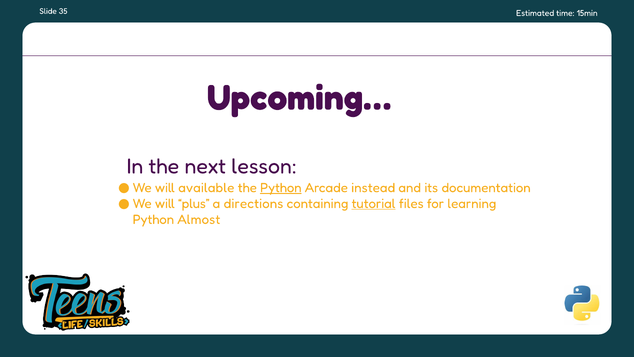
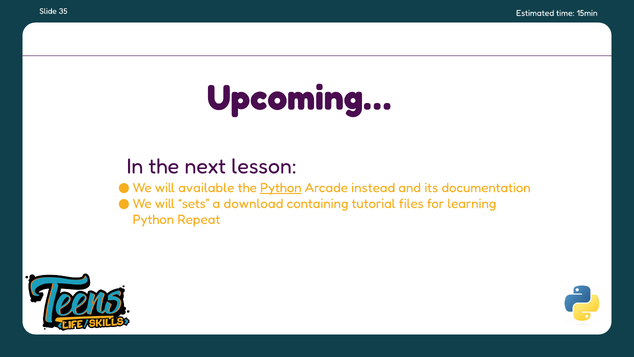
plus: plus -> sets (194, 203)
directions: directions -> download (253, 203)
tutorial underline: present -> none (373, 203)
Almost: Almost -> Repeat (199, 219)
